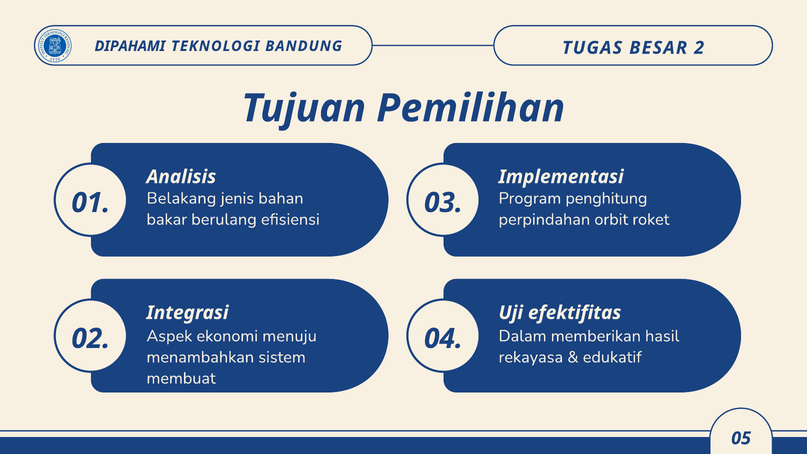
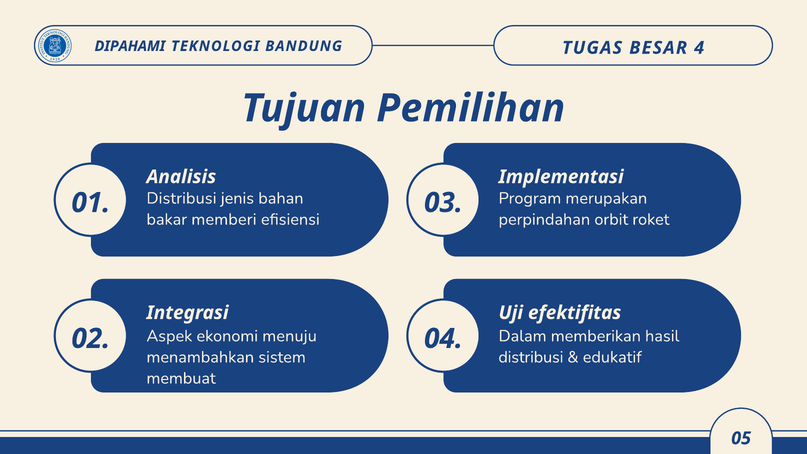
2: 2 -> 4 (699, 48)
penghitung: penghitung -> merupakan (606, 198)
01 Belakang: Belakang -> Distribusi (181, 198)
berulang: berulang -> memberi (224, 219)
rekayasa: rekayasa -> distribusi (531, 357)
